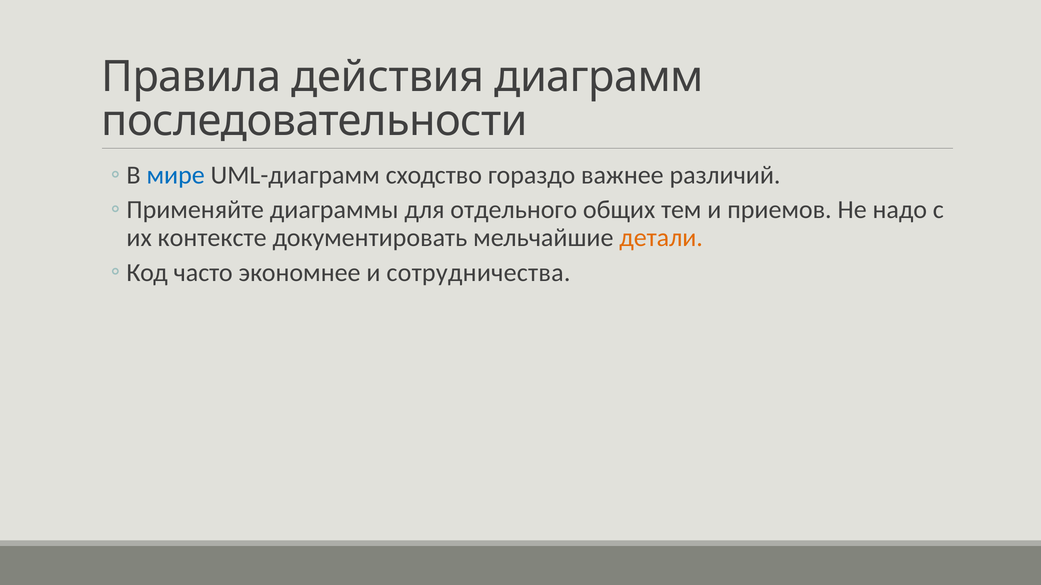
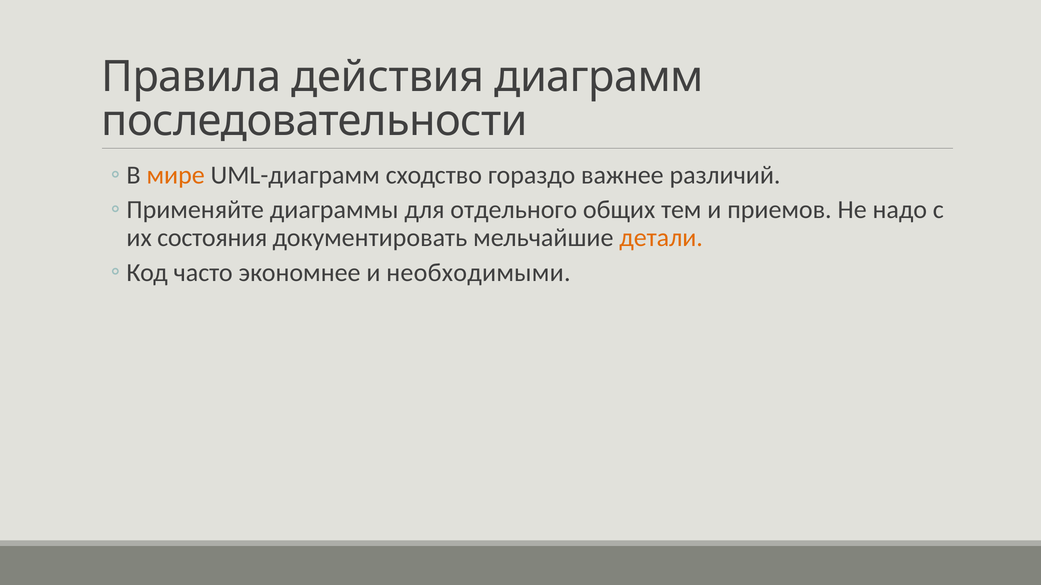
мире colour: blue -> orange (176, 175)
контексте: контексте -> состояния (212, 238)
сотрудничества: сотрудничества -> необходимыми (478, 273)
